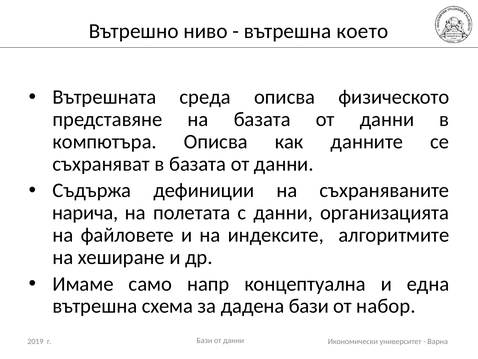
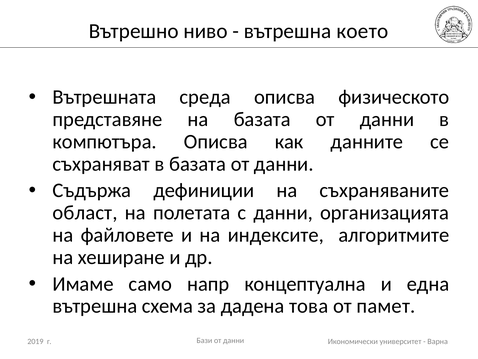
нaрича: нaрича -> област (85, 213)
дадена бази: бази -> това (309, 306)
набор: набор -> памет (386, 306)
